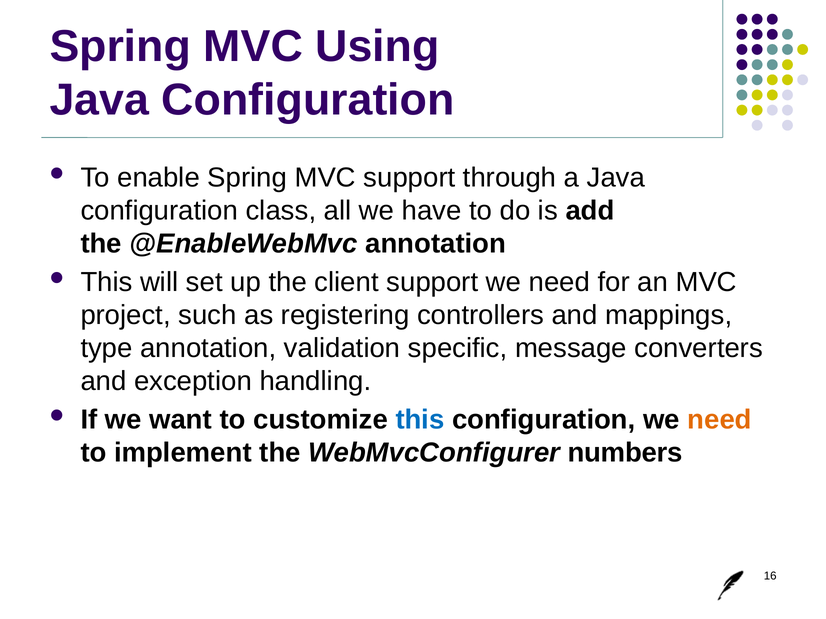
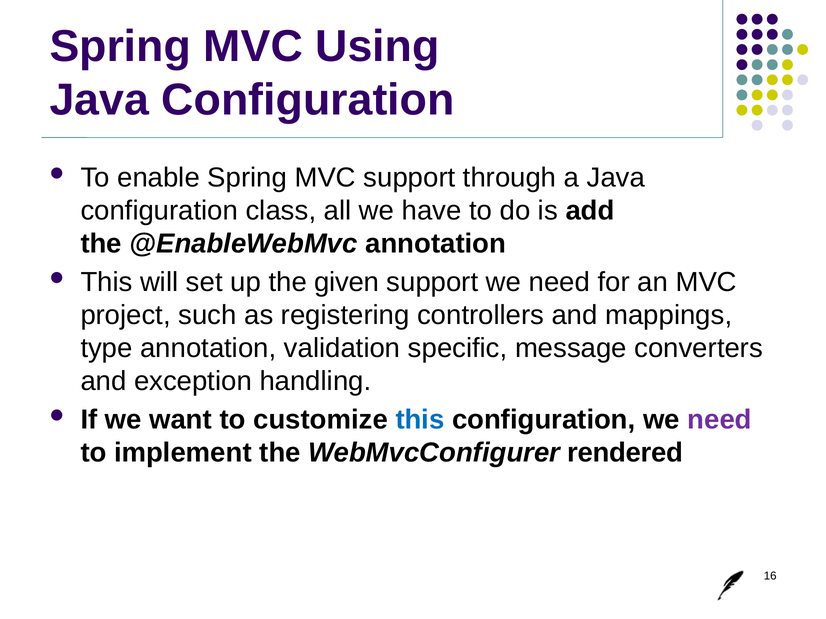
client: client -> given (347, 283)
need colour: orange -> purple (720, 420)
numbers: numbers -> rendered (625, 453)
